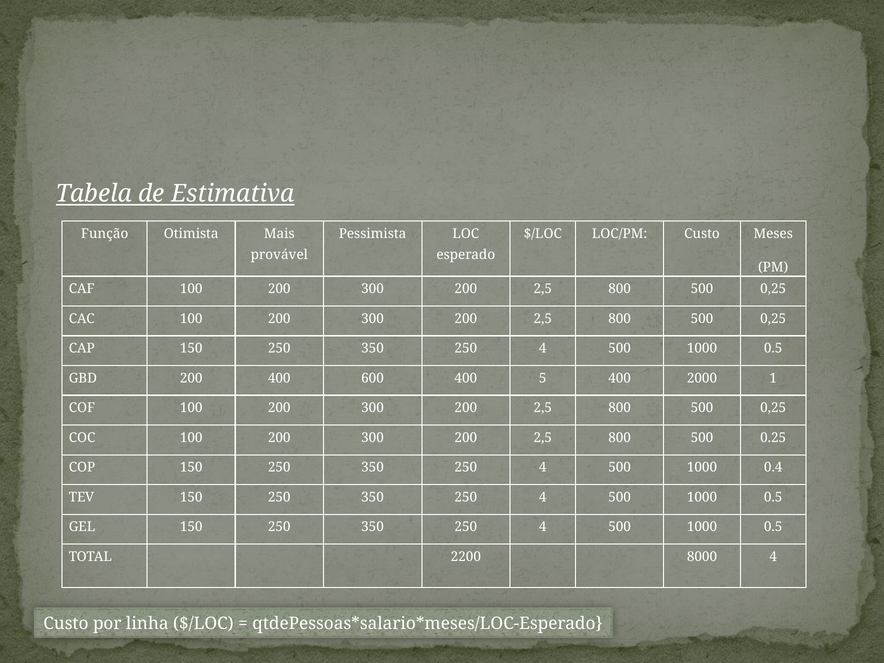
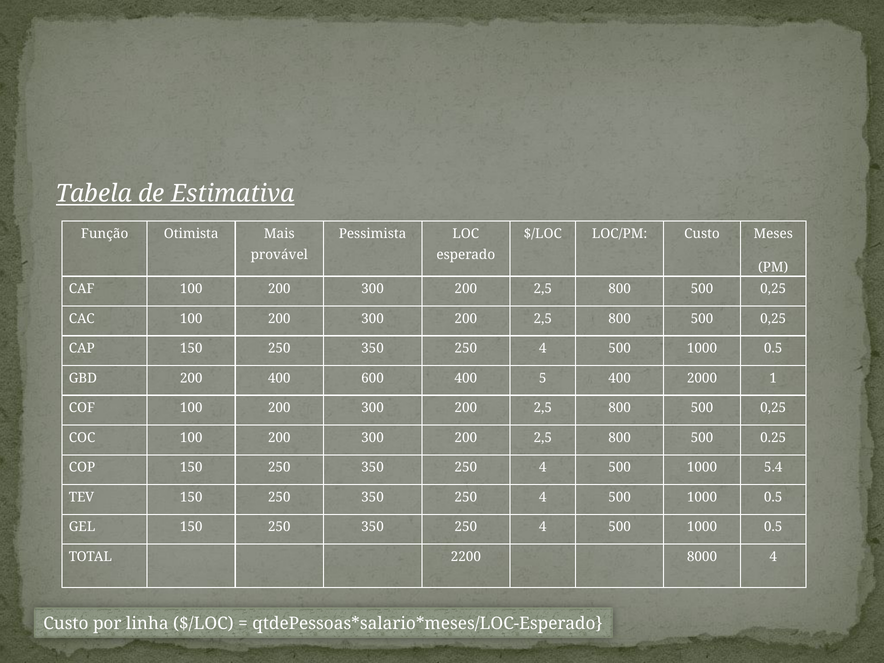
0.4: 0.4 -> 5.4 (773, 468)
